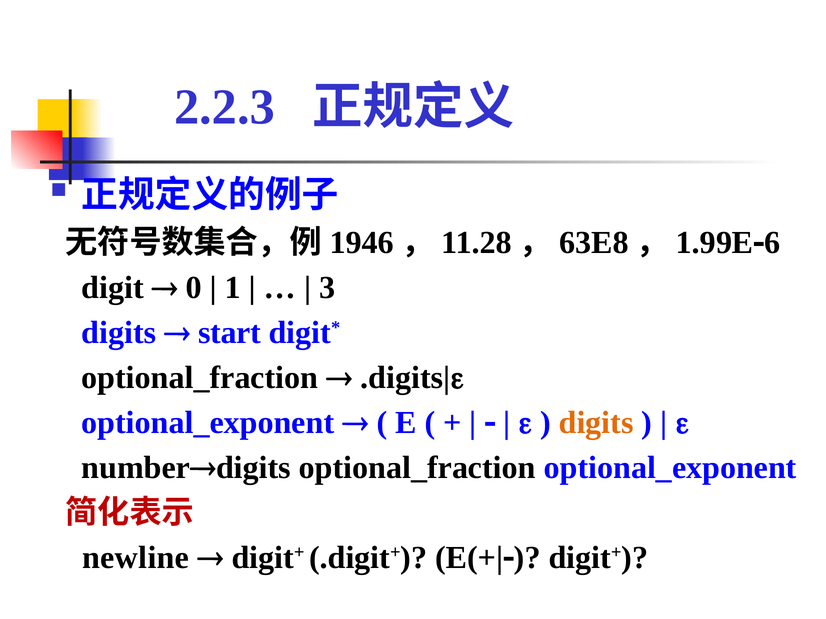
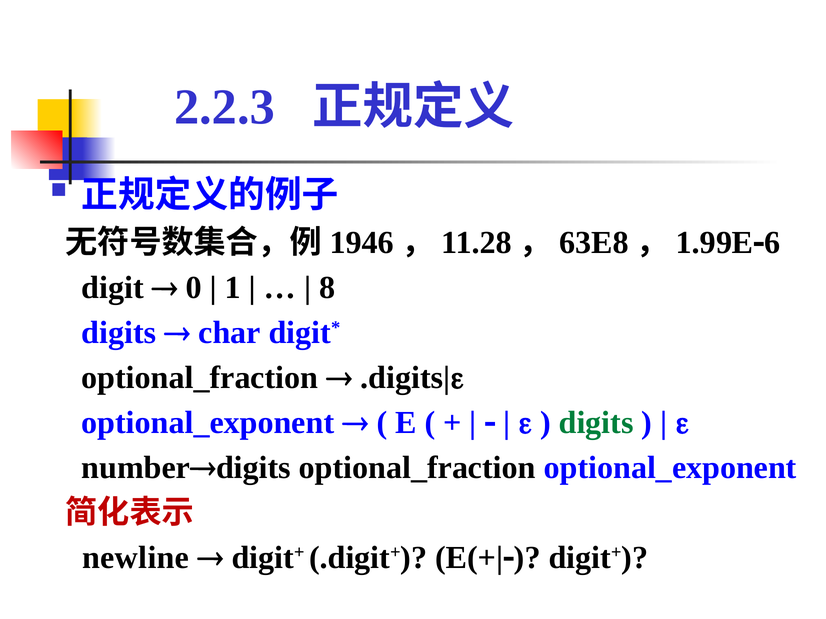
3: 3 -> 8 (327, 288)
start: start -> char (230, 333)
digits colour: orange -> green (596, 423)
